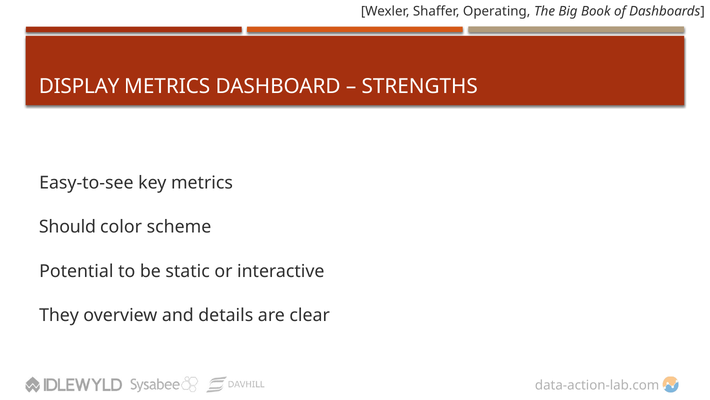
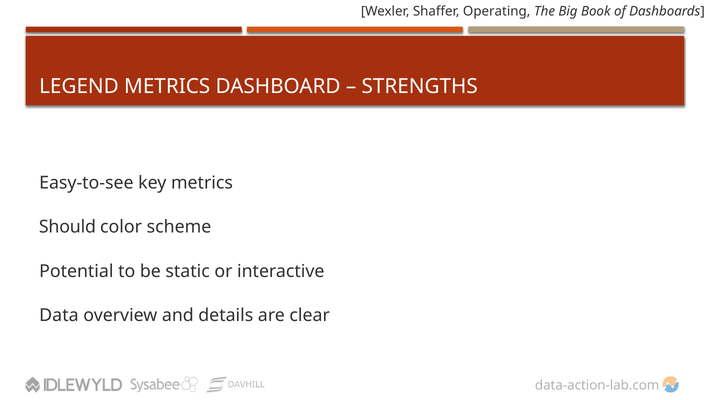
DISPLAY: DISPLAY -> LEGEND (79, 86)
They: They -> Data (59, 315)
